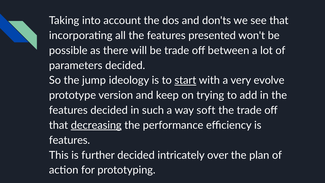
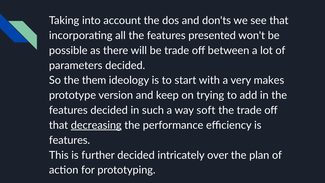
jump: jump -> them (94, 80)
start underline: present -> none (185, 80)
evolve: evolve -> makes (269, 80)
